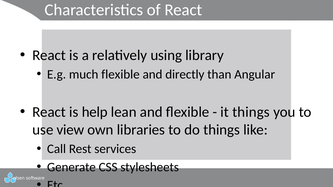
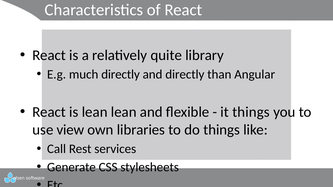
using: using -> quite (166, 55)
much flexible: flexible -> directly (121, 74)
is help: help -> lean (95, 112)
